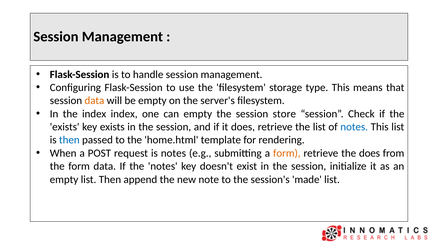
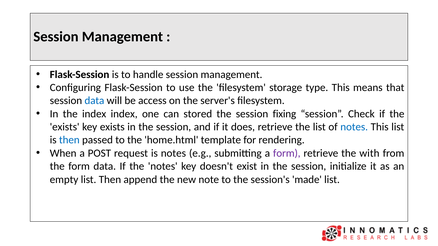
data colour: orange -> blue (94, 101)
be empty: empty -> access (152, 101)
can empty: empty -> stored (198, 114)
store: store -> fixing (284, 114)
form colour: orange -> purple (287, 153)
the does: does -> with (369, 153)
